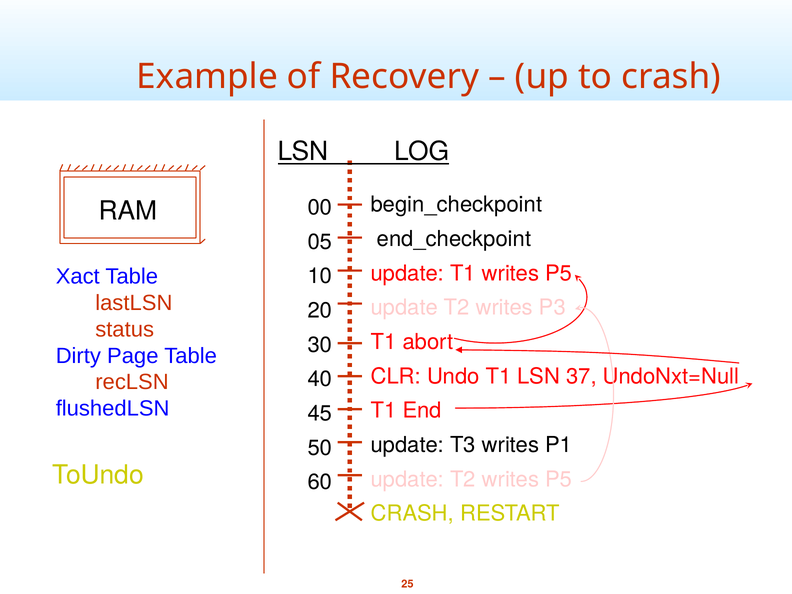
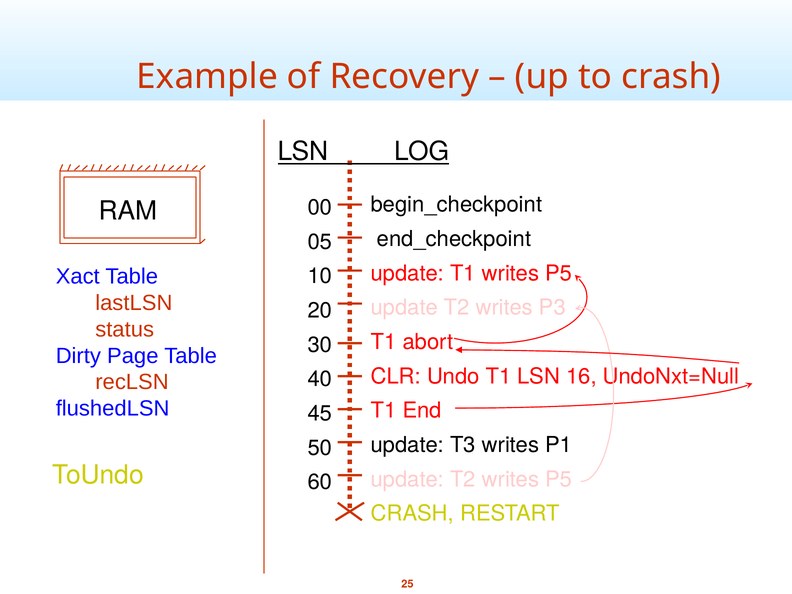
37: 37 -> 16 (581, 376)
